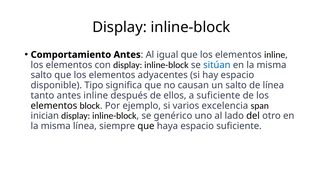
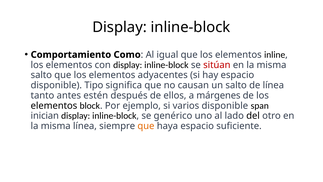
Comportamiento Antes: Antes -> Como (127, 55)
sitúan colour: blue -> red (217, 65)
antes inline: inline -> estén (96, 95)
a suficiente: suficiente -> márgenes (218, 95)
varios excelencia: excelencia -> disponible (225, 105)
que colour: black -> orange (146, 126)
